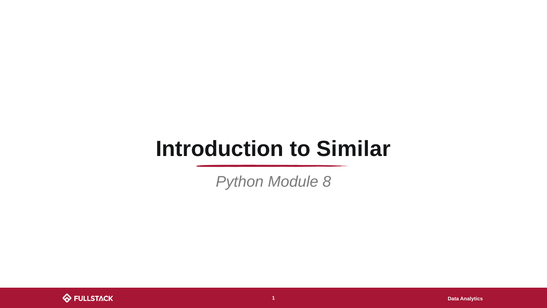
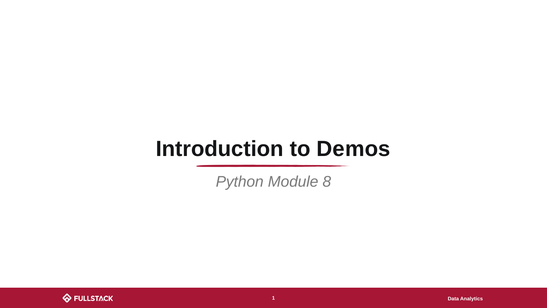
Similar: Similar -> Demos (354, 149)
